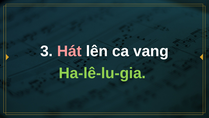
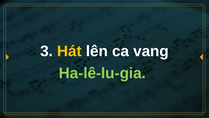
Hát colour: pink -> yellow (69, 51)
